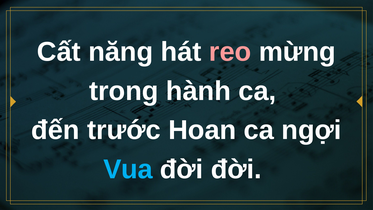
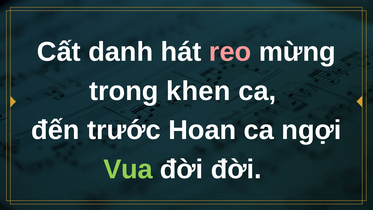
năng: năng -> danh (121, 52)
hành: hành -> khen (198, 91)
Vua colour: light blue -> light green (128, 169)
